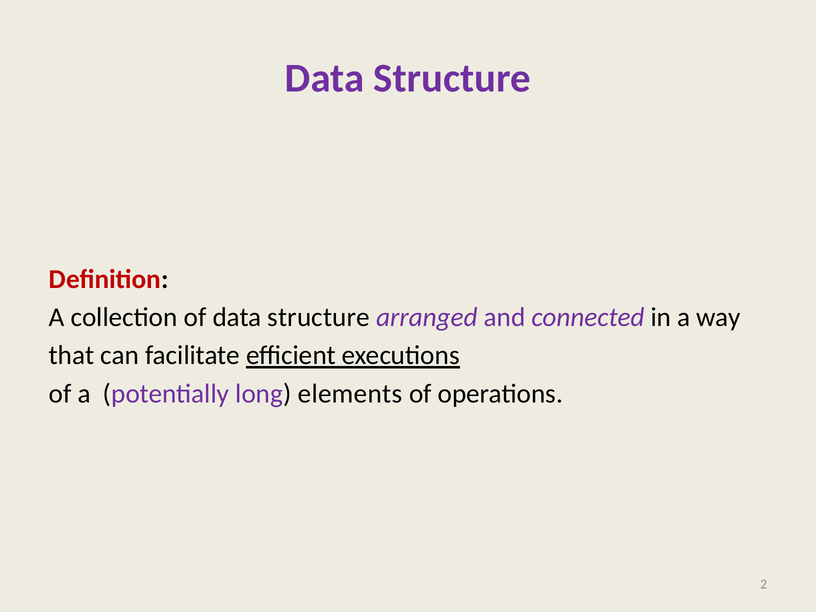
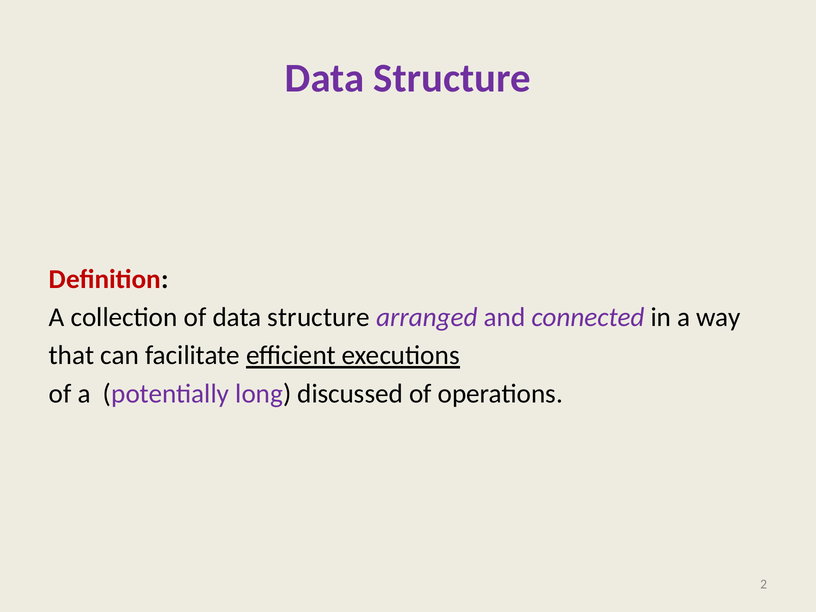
elements: elements -> discussed (350, 394)
